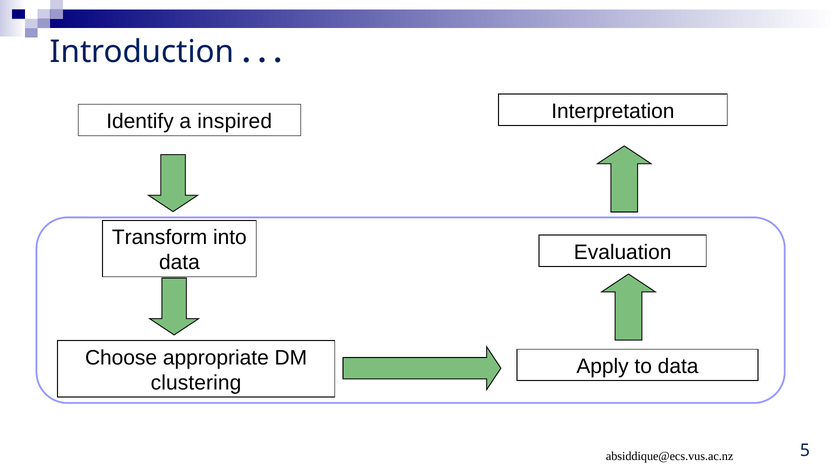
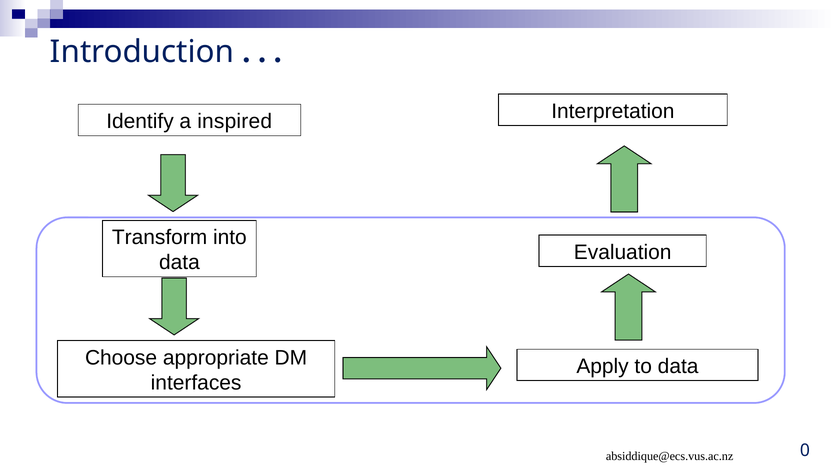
clustering: clustering -> interfaces (196, 383)
5: 5 -> 0 (805, 450)
